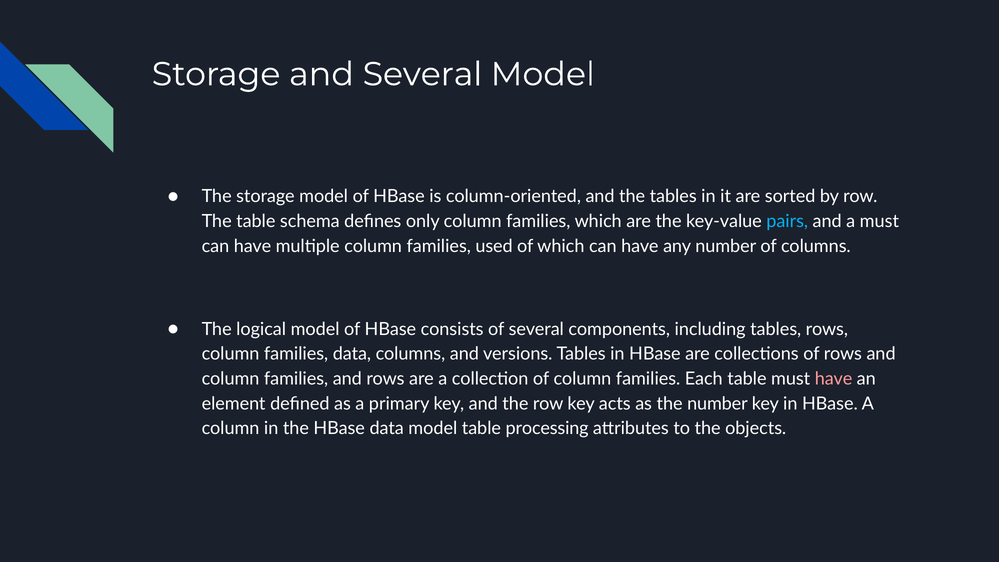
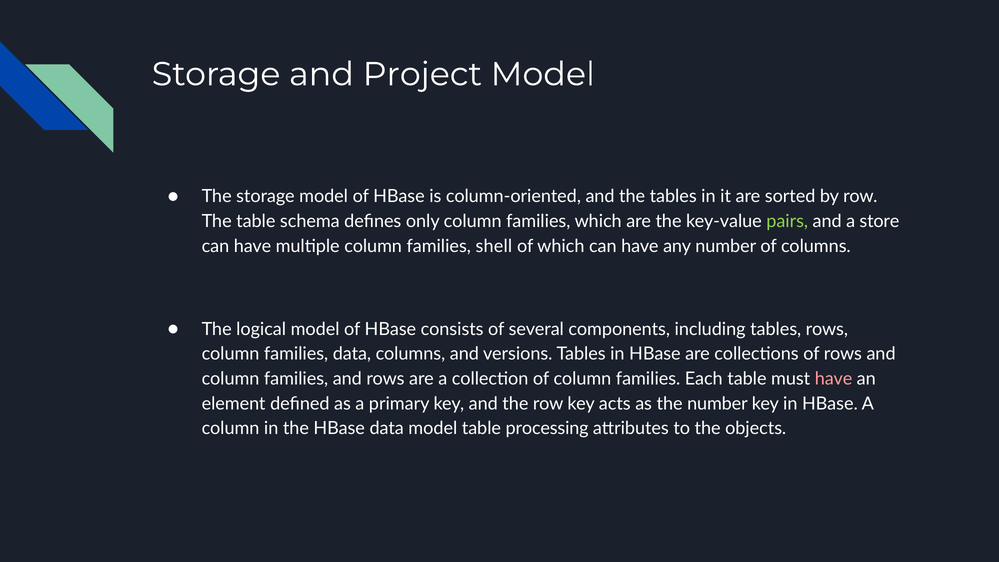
and Several: Several -> Project (422, 74)
pairs colour: light blue -> light green (787, 221)
a must: must -> store (879, 221)
used: used -> shell (494, 246)
